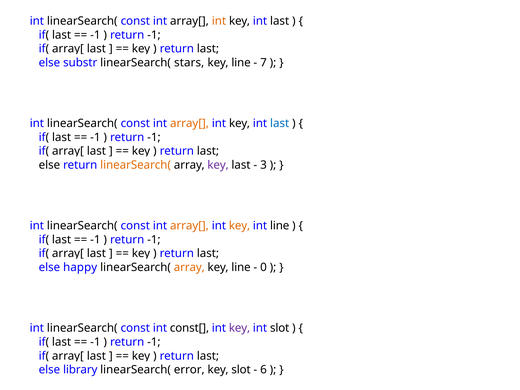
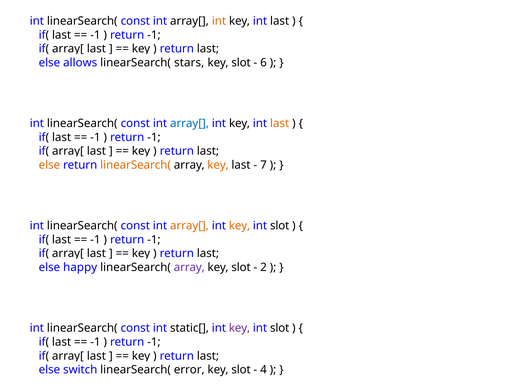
substr: substr -> allows (80, 63)
line: line -> slot (241, 63)
7: 7 -> 6 (264, 63)
array[ colour: orange -> blue (189, 123)
last colour: blue -> orange (280, 123)
else colour: black -> orange (49, 165)
key colour: purple -> orange (218, 165)
3: 3 -> 7 (264, 165)
line: line -> slot (280, 226)
array colour: orange -> purple (189, 267)
line: line -> slot (241, 267)
0: 0 -> 2 (264, 267)
const[: const[ -> static[ (189, 328)
library: library -> switch (80, 370)
6: 6 -> 4 (264, 370)
